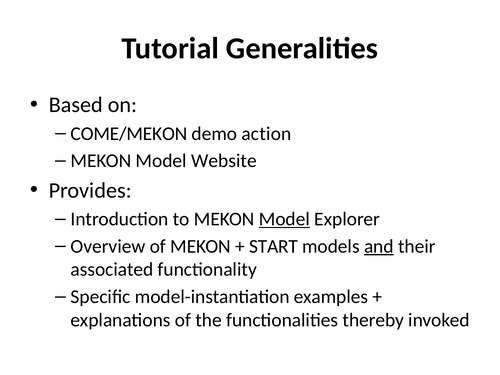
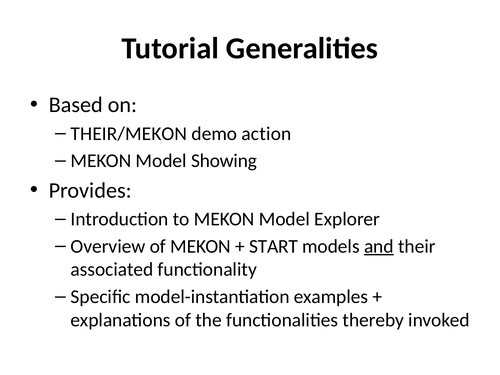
COME/MEKON: COME/MEKON -> THEIR/MEKON (129, 134)
Website: Website -> Showing (224, 161)
Model underline: present -> none (284, 219)
